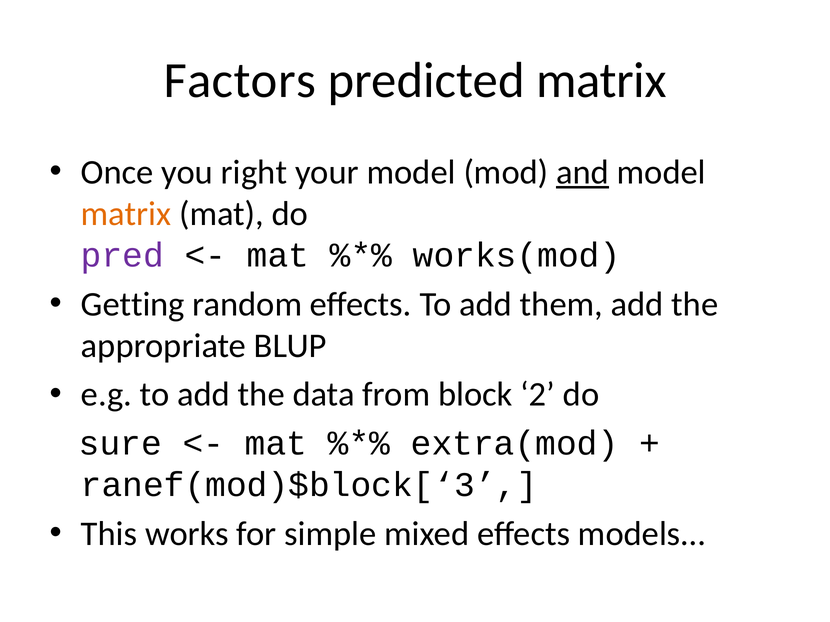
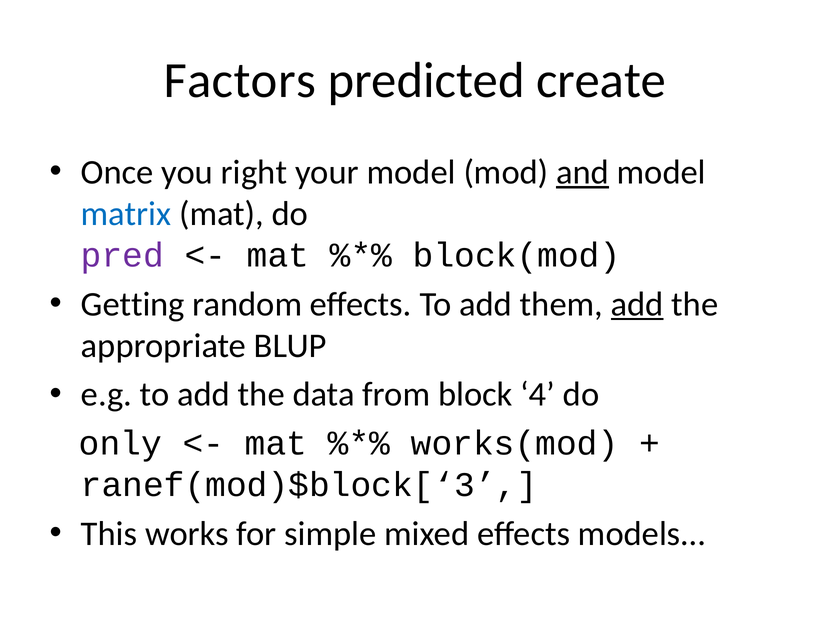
predicted matrix: matrix -> create (601, 80)
matrix colour: orange -> blue (126, 214)
works(mod: works(mod -> block(mod (517, 256)
add underline: none -> present (637, 304)
2: 2 -> 4 (538, 395)
sure: sure -> only (120, 444)
extra(mod: extra(mod -> works(mod (515, 444)
